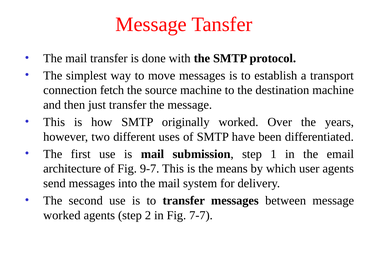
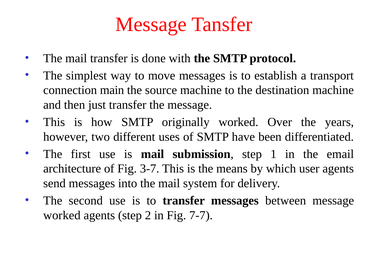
fetch: fetch -> main (112, 90)
9-7: 9-7 -> 3-7 (150, 169)
